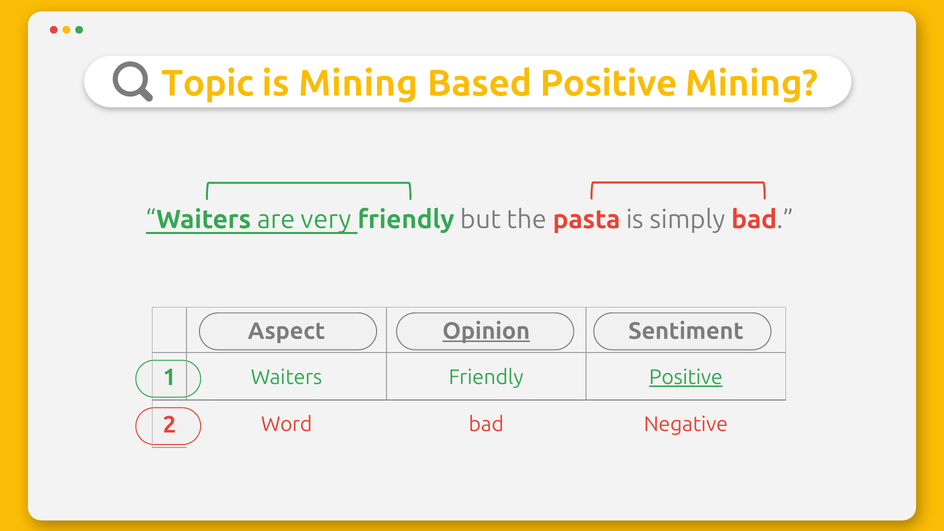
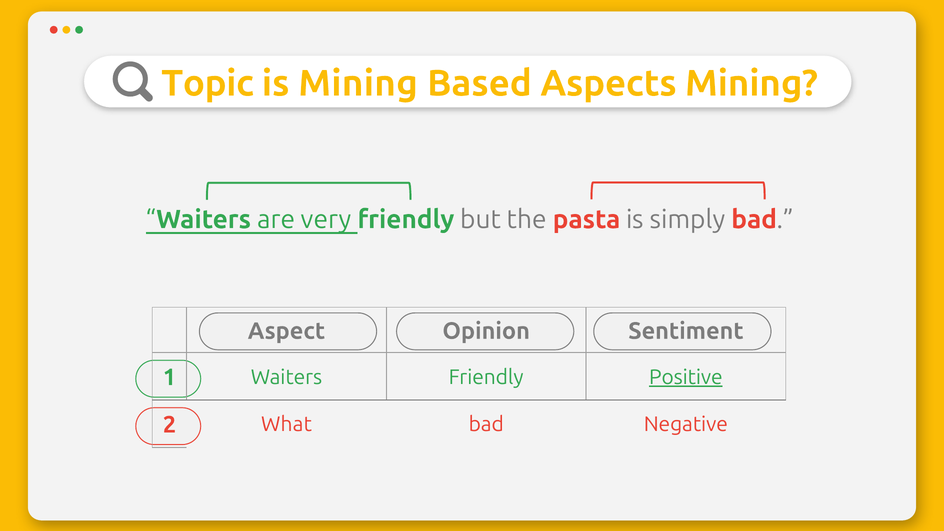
Based Positive: Positive -> Aspects (609, 83)
Opinion underline: present -> none (486, 331)
Word: Word -> What (286, 425)
